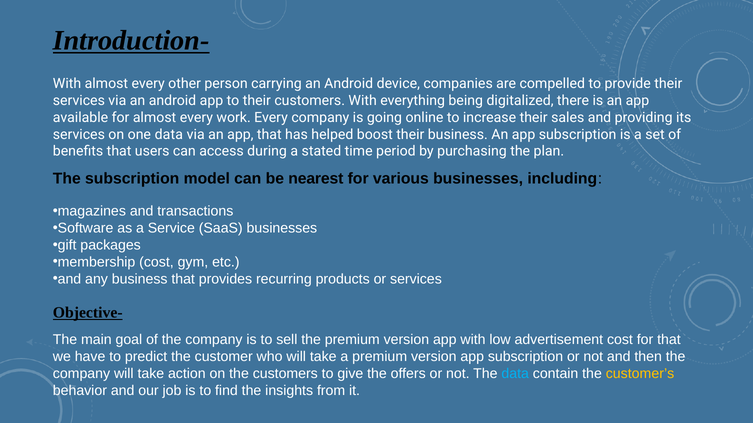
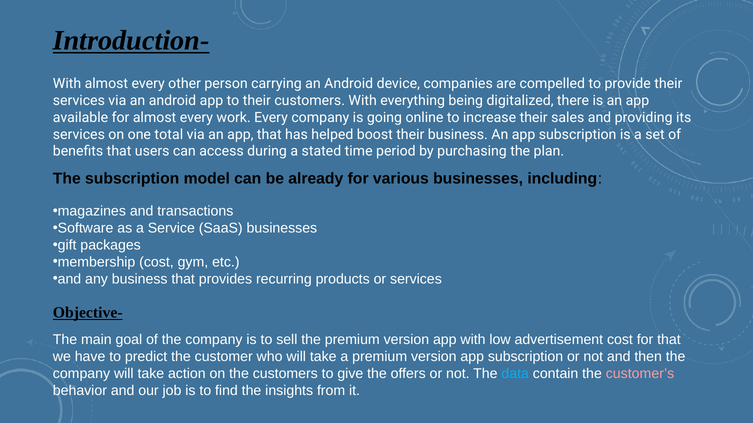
one data: data -> total (169, 135)
nearest: nearest -> already (316, 179)
customer’s colour: yellow -> pink (640, 374)
